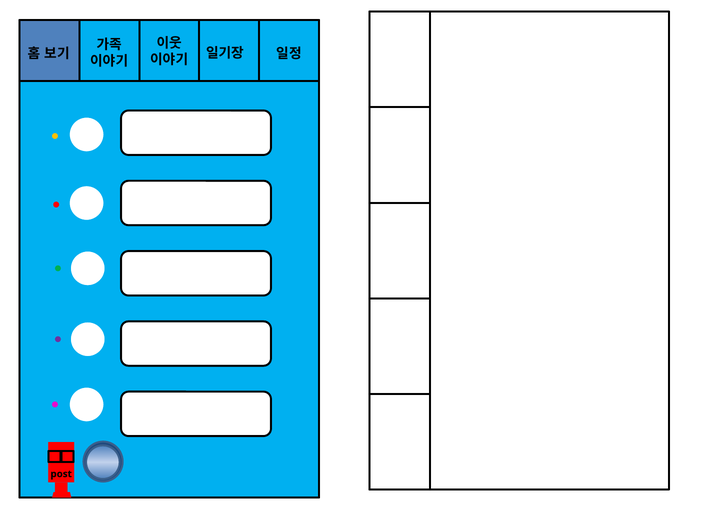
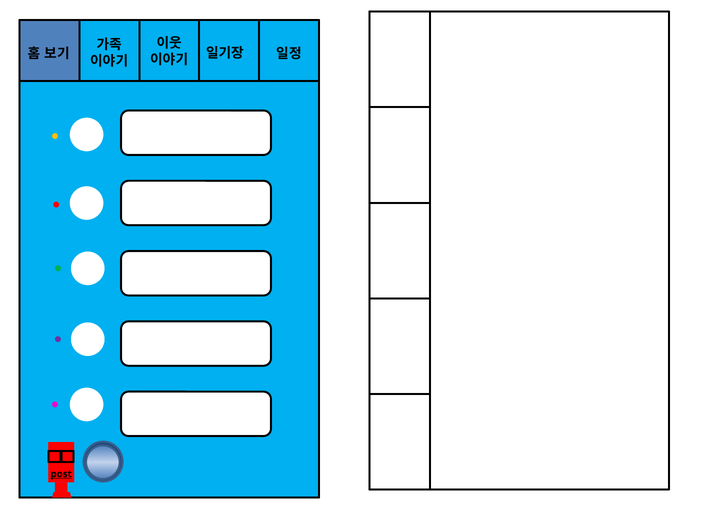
post underline: none -> present (61, 474)
